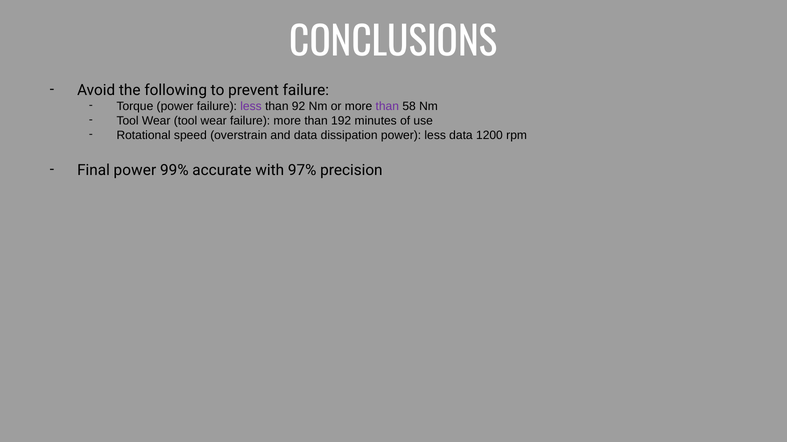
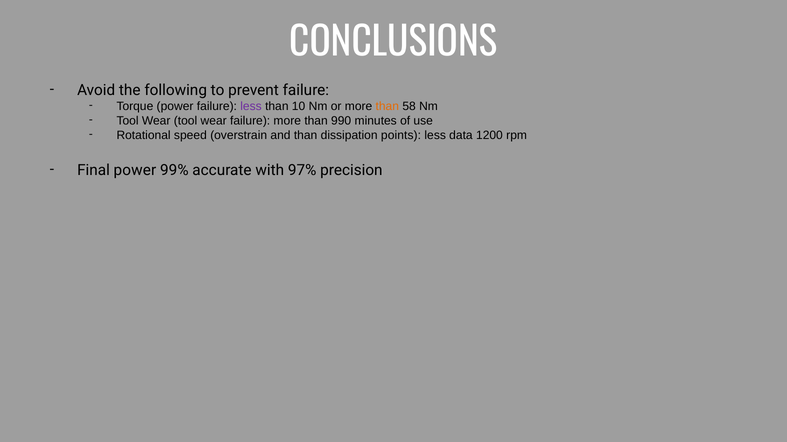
92: 92 -> 10 (299, 106)
than colour: purple -> orange (387, 106)
192: 192 -> 990 (341, 121)
and data: data -> than (306, 135)
dissipation power: power -> points (401, 135)
